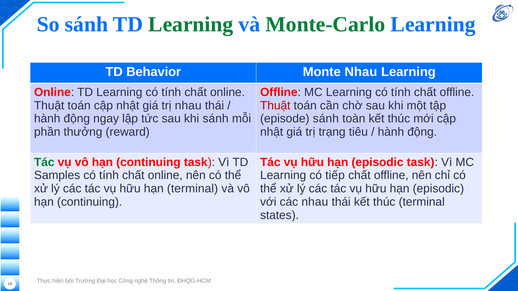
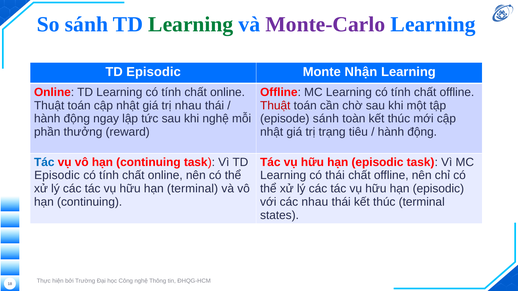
Monte-Carlo colour: green -> purple (325, 24)
Behavior: Behavior -> Episodic (154, 72)
Monte Nhau: Nhau -> Nhận (361, 72)
khi sánh: sánh -> nghệ (216, 119)
Tác colour: green -> blue (44, 162)
Samples: Samples -> Episodic (57, 176)
có tiếp: tiếp -> thái (335, 176)
